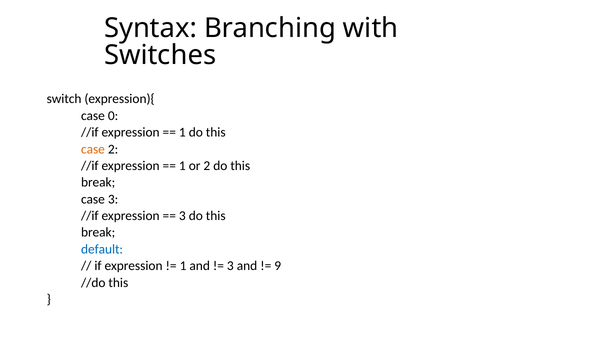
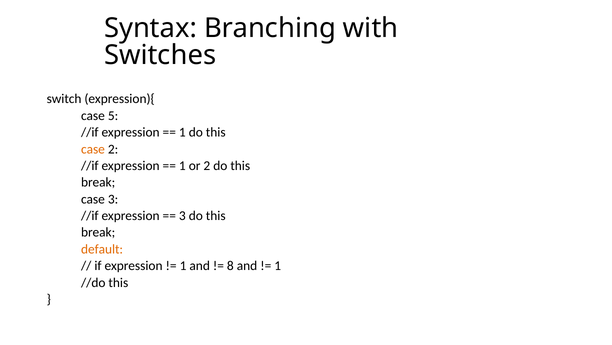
0: 0 -> 5 (113, 115)
default colour: blue -> orange (102, 249)
3: 3 -> 8 (230, 265)
9: 9 -> 1 (278, 265)
